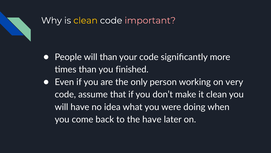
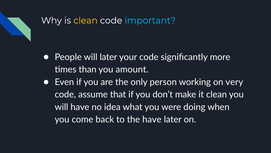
important colour: pink -> light blue (150, 20)
will than: than -> later (108, 57)
finished: finished -> amount (132, 69)
